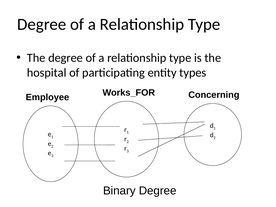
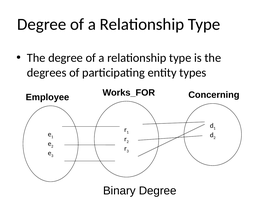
hospital: hospital -> degrees (47, 73)
